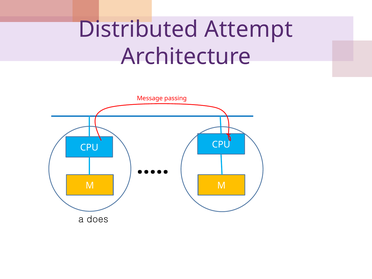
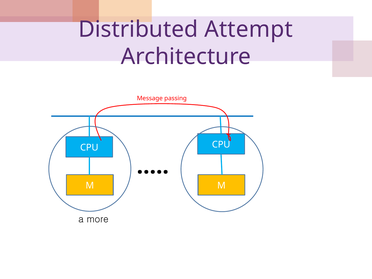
does: does -> more (98, 219)
